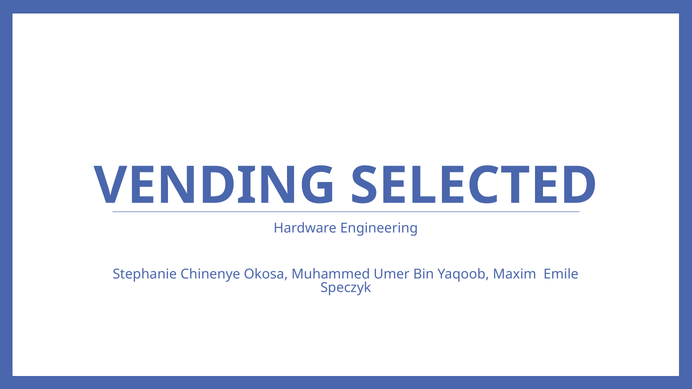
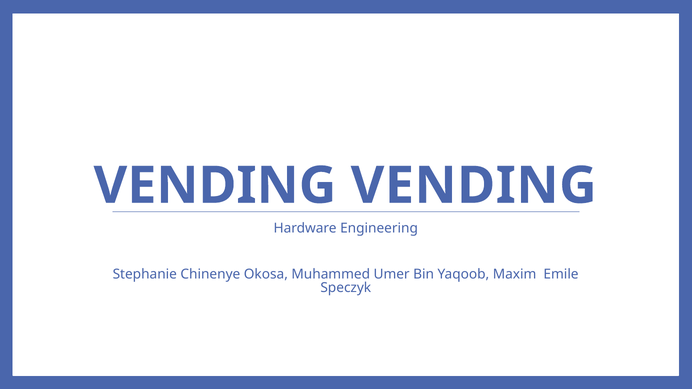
VENDING SELECTED: SELECTED -> VENDING (474, 186)
